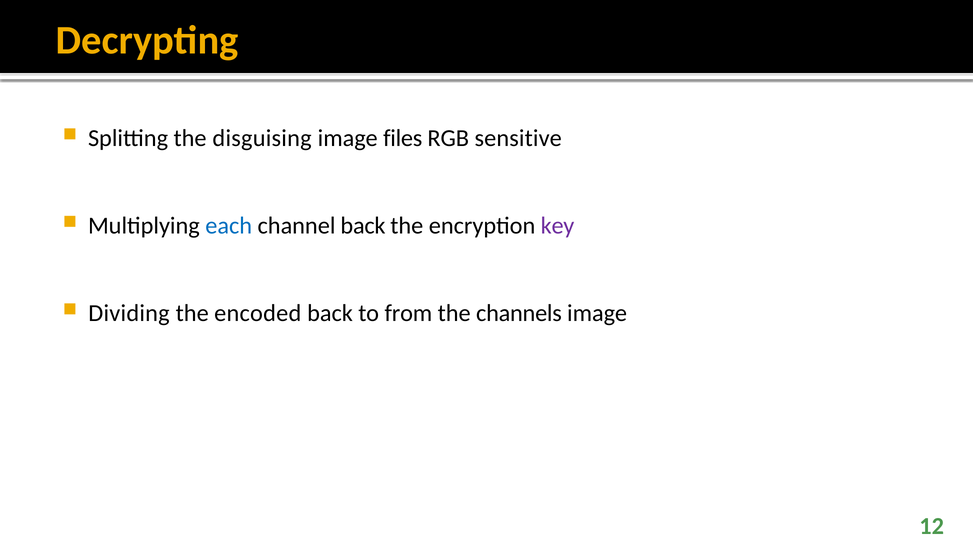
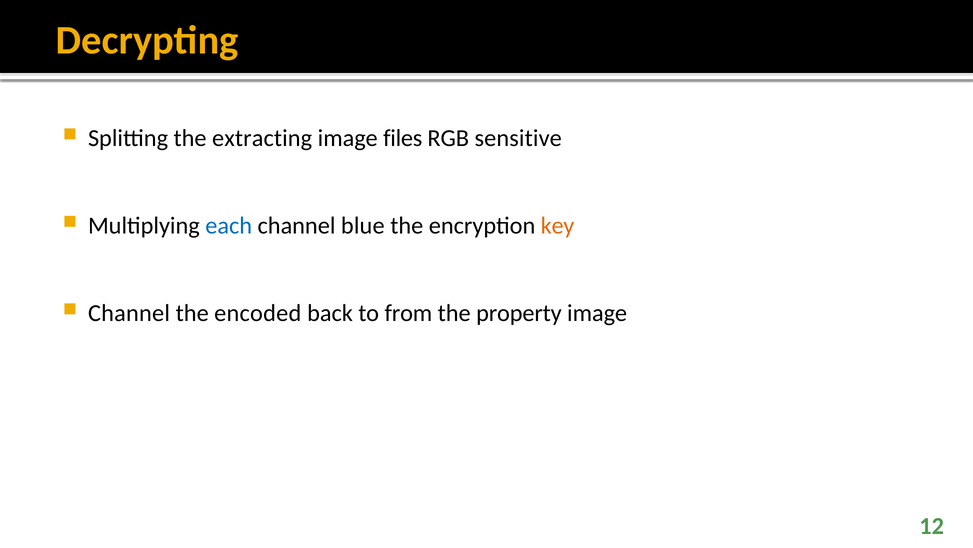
disguising: disguising -> extracting (262, 138)
channel back: back -> blue (363, 225)
key colour: purple -> orange (558, 225)
Dividing: Dividing -> Channel (129, 313)
channels: channels -> property (519, 313)
